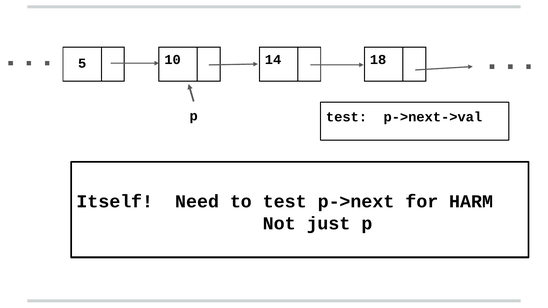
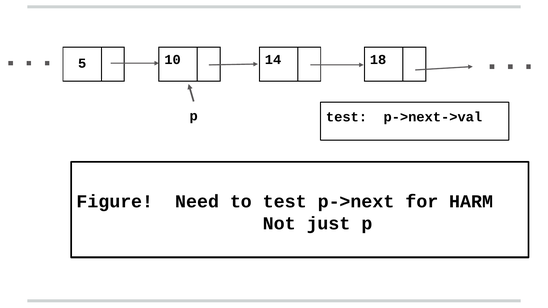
Itself: Itself -> Figure (115, 202)
